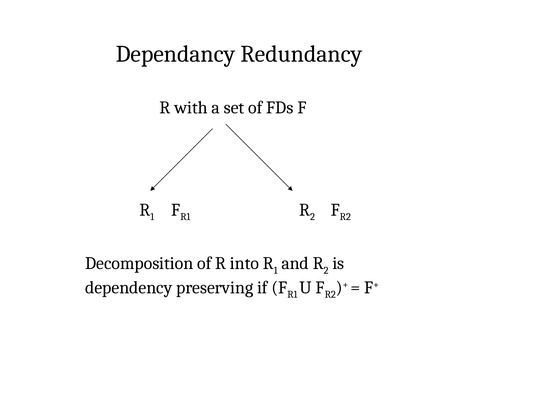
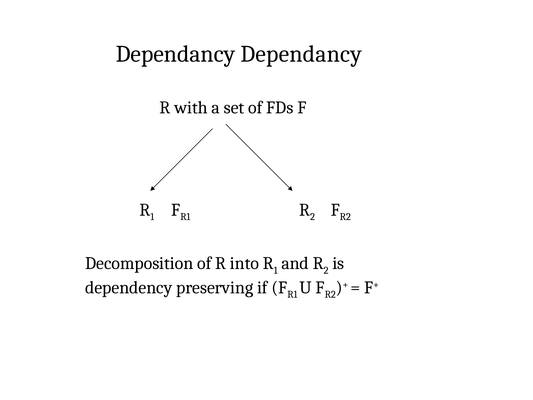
Dependancy Redundancy: Redundancy -> Dependancy (301, 54)
